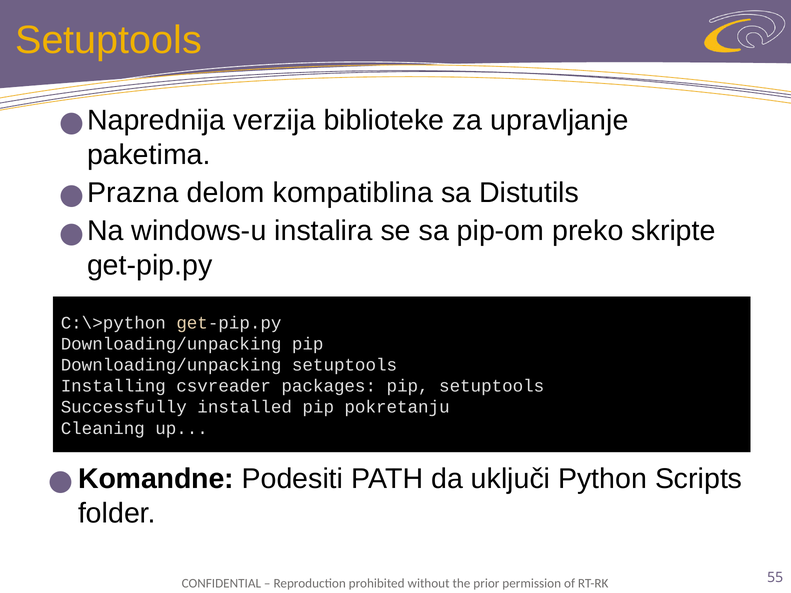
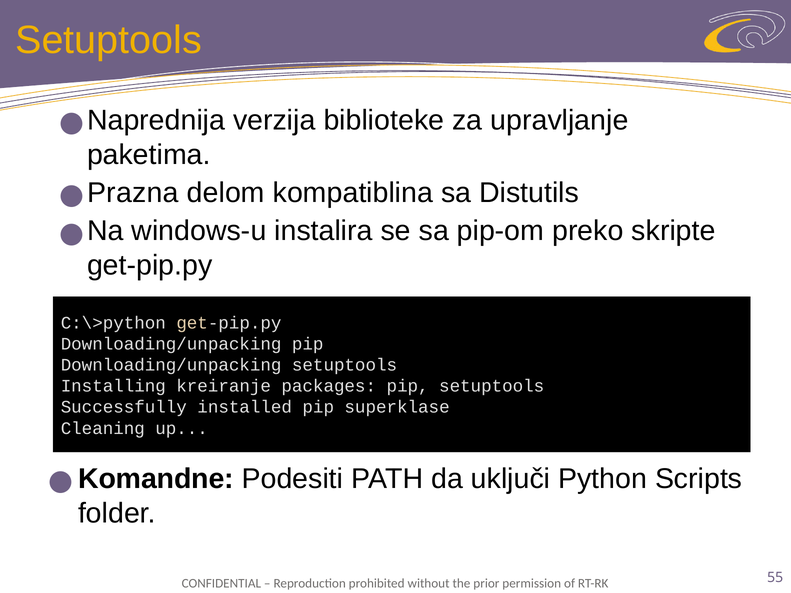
csvreader: csvreader -> kreiranje (224, 386)
pokretanju: pokretanju -> superklase (397, 407)
